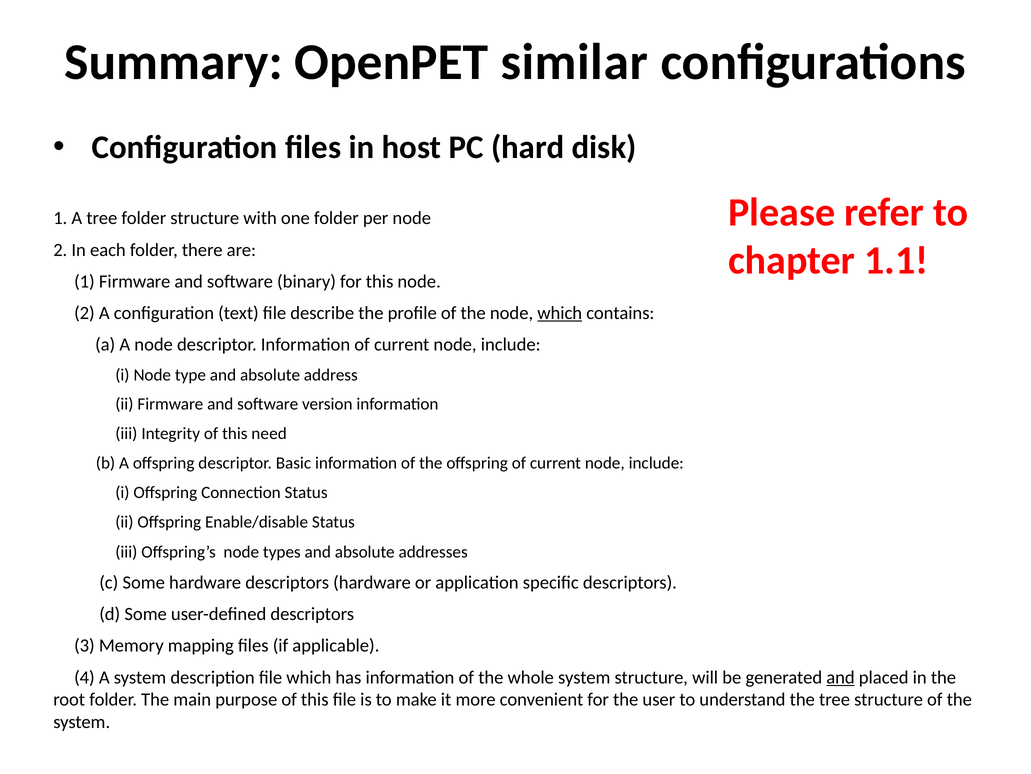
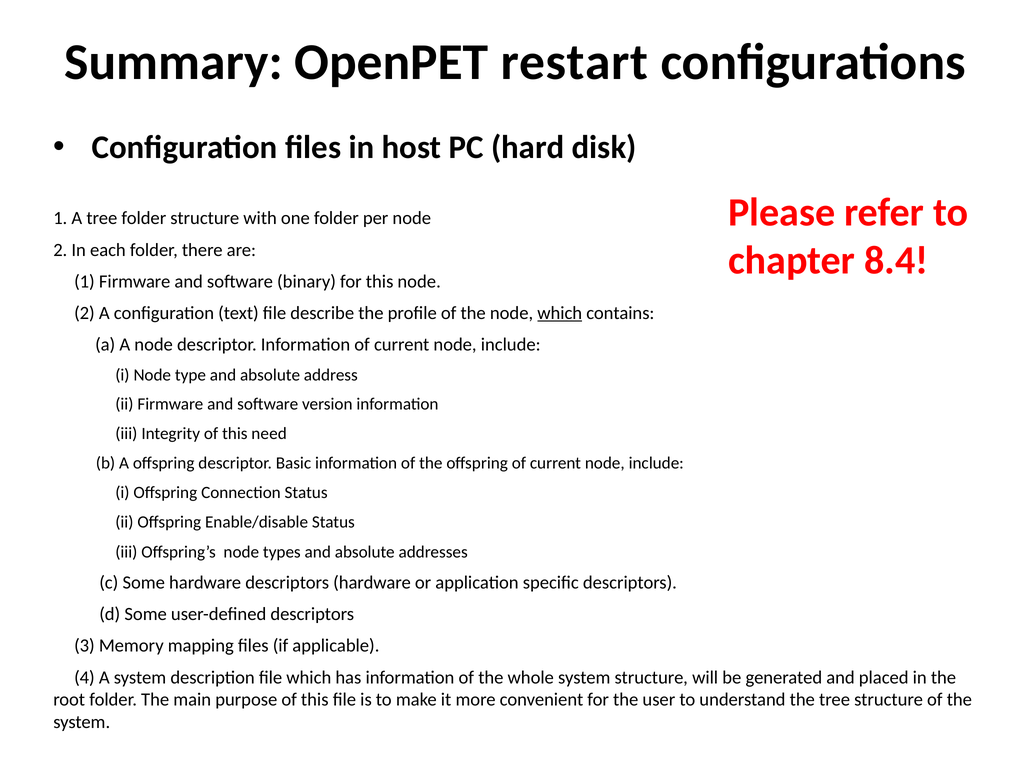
similar: similar -> restart (574, 62)
1.1: 1.1 -> 8.4 (896, 260)
and underline: present -> none (841, 677)
